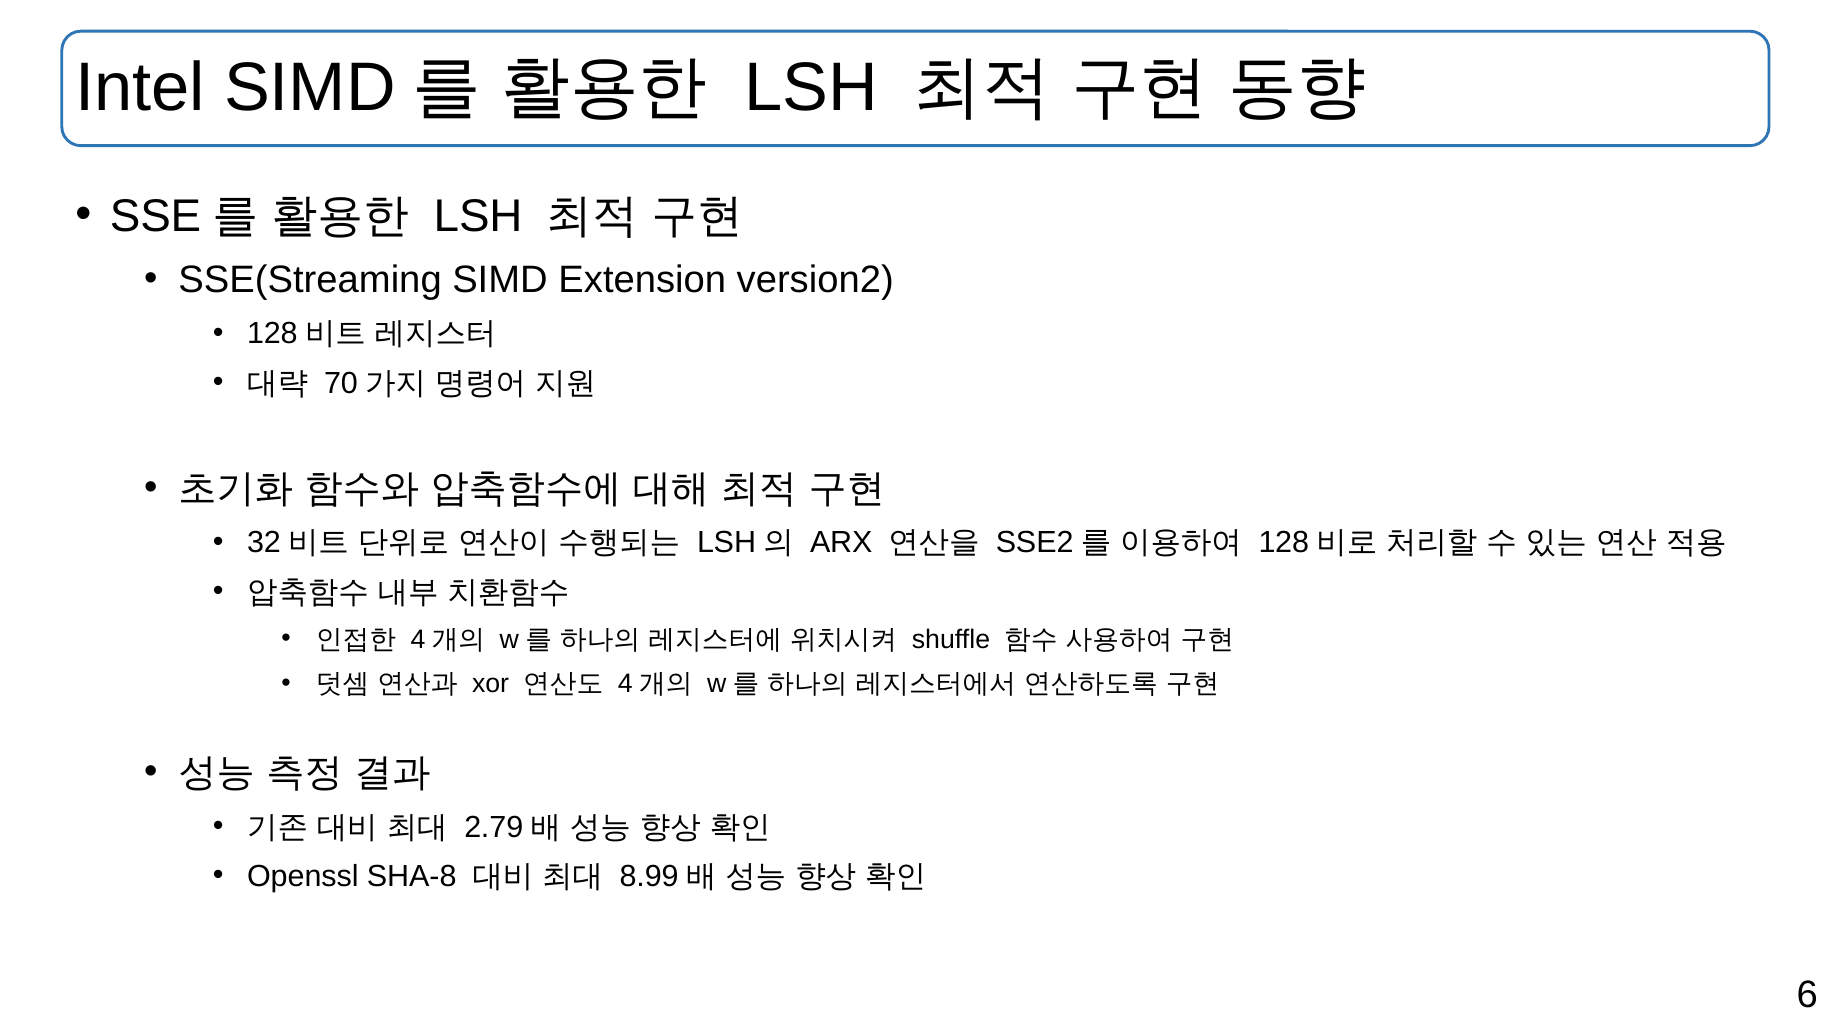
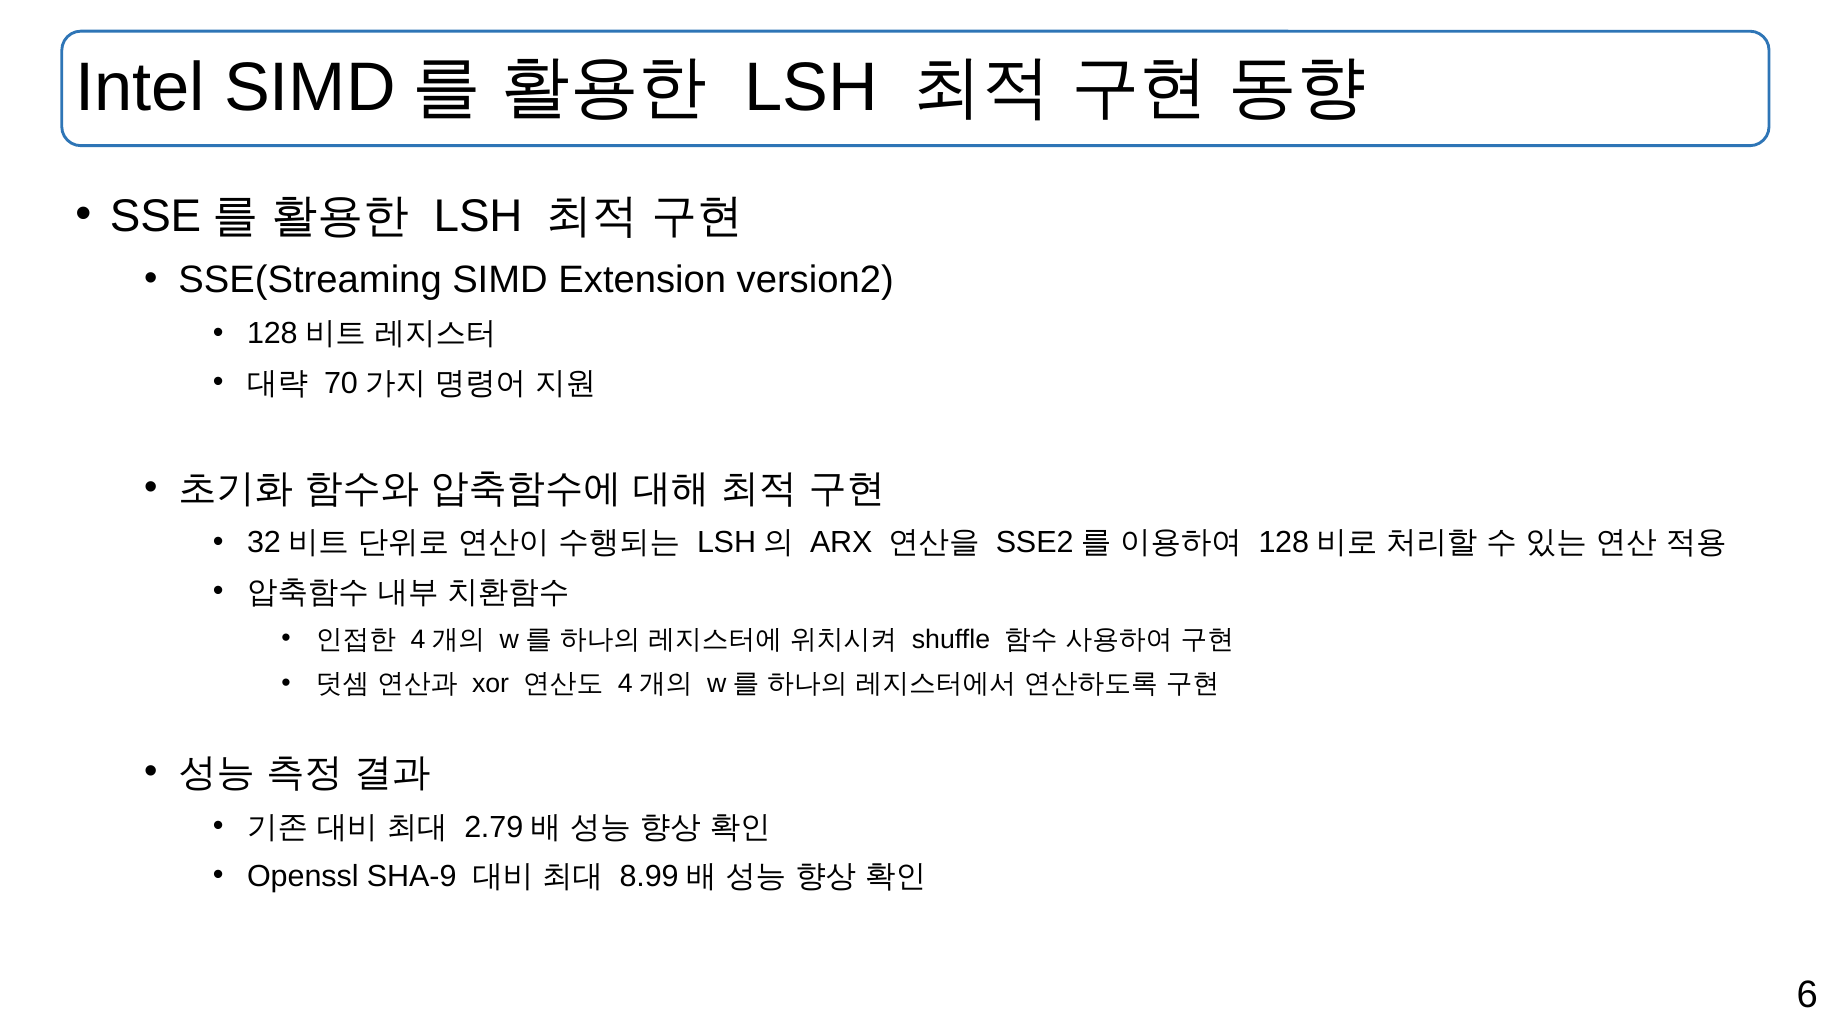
SHA-8: SHA-8 -> SHA-9 (412, 877)
